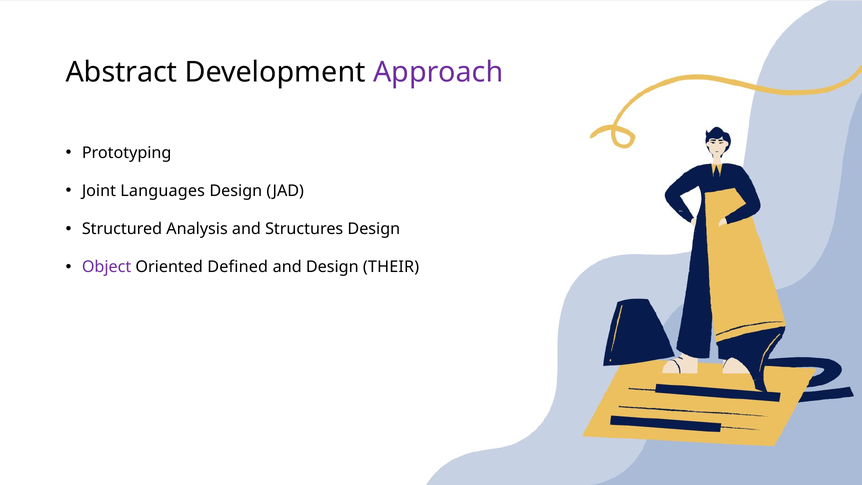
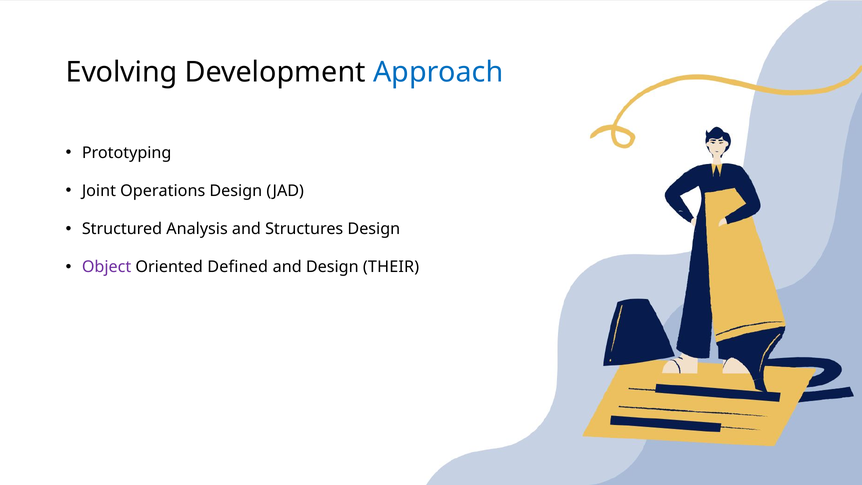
Abstract: Abstract -> Evolving (121, 72)
Approach colour: purple -> blue (438, 72)
Languages: Languages -> Operations (163, 191)
